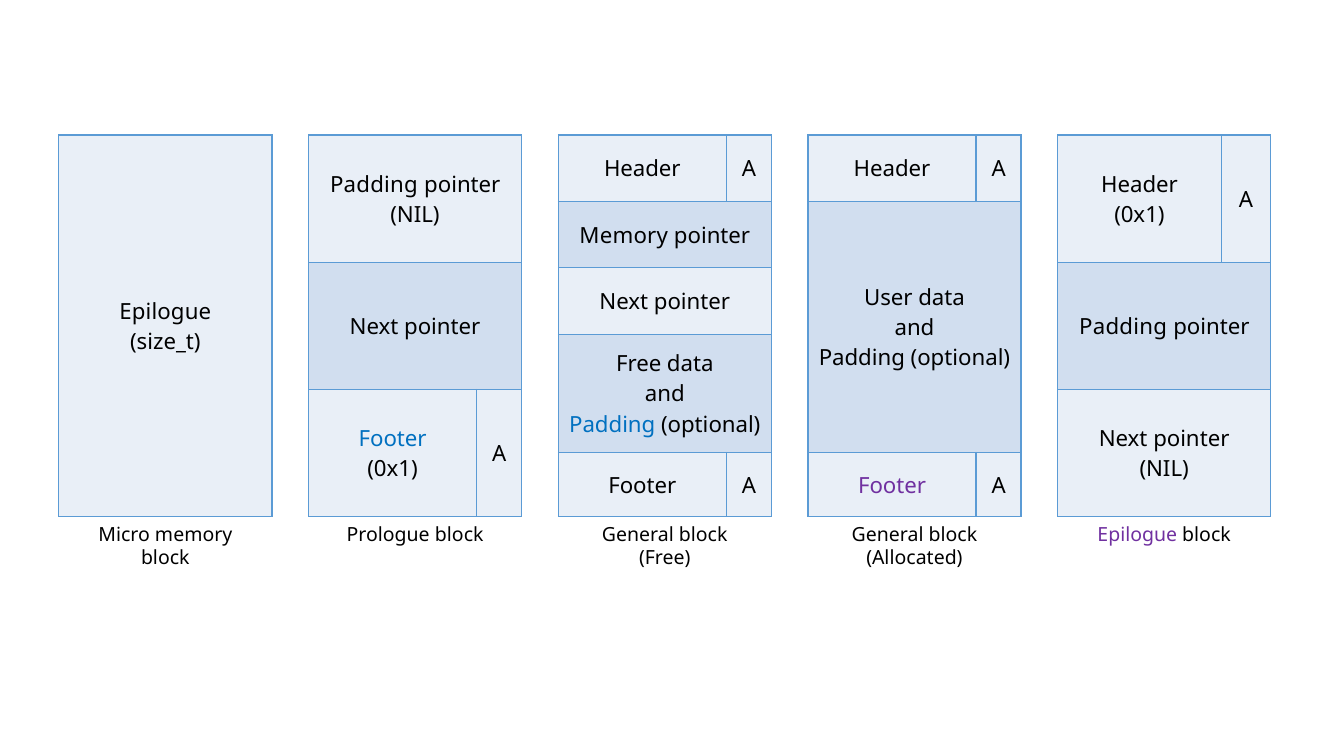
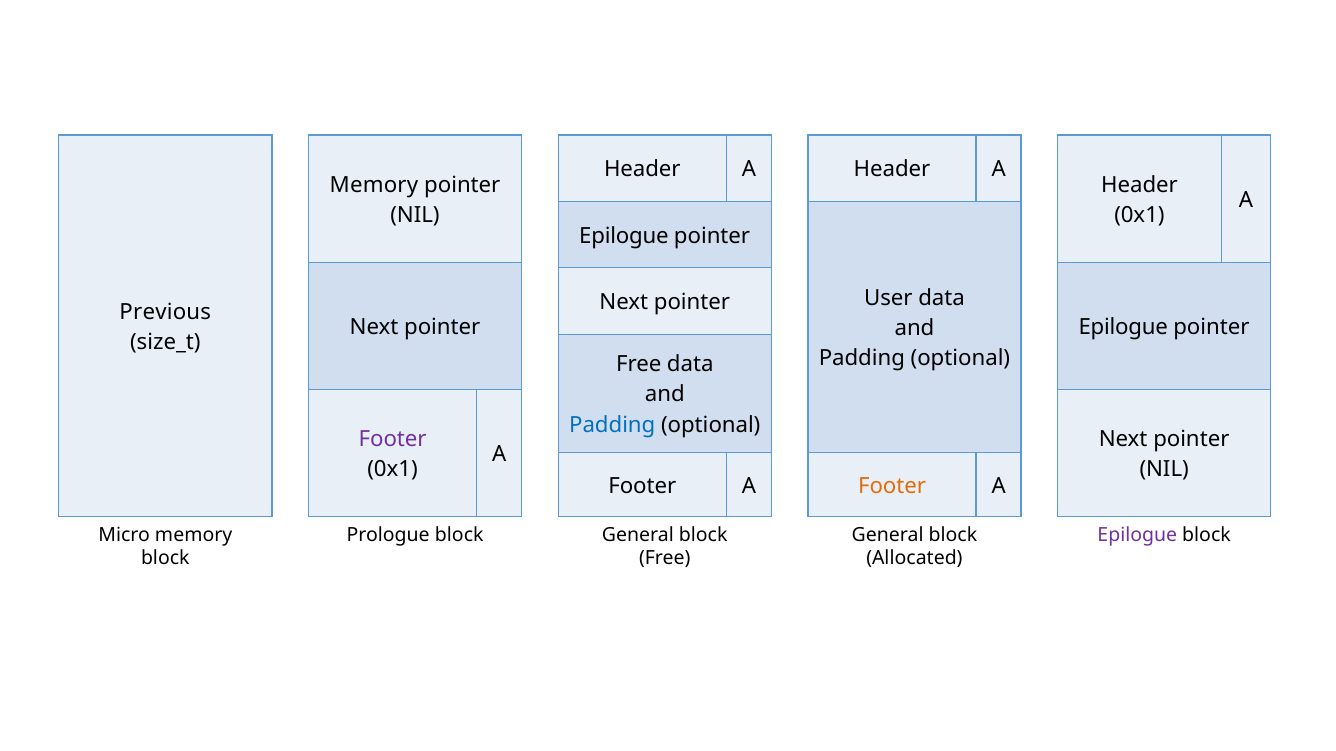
Padding: Padding -> Memory (374, 185)
Memory: Memory -> Epilogue (624, 236)
Epilogue: Epilogue -> Previous (165, 312)
Padding: Padding -> Epilogue (1123, 327)
Footer colour: blue -> purple (393, 440)
Footer colour: purple -> orange (892, 486)
